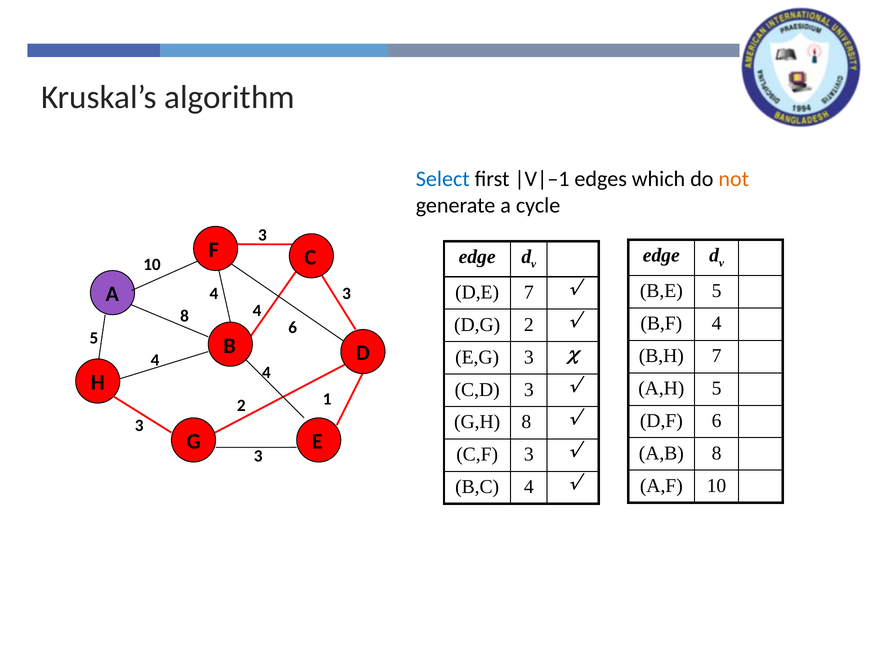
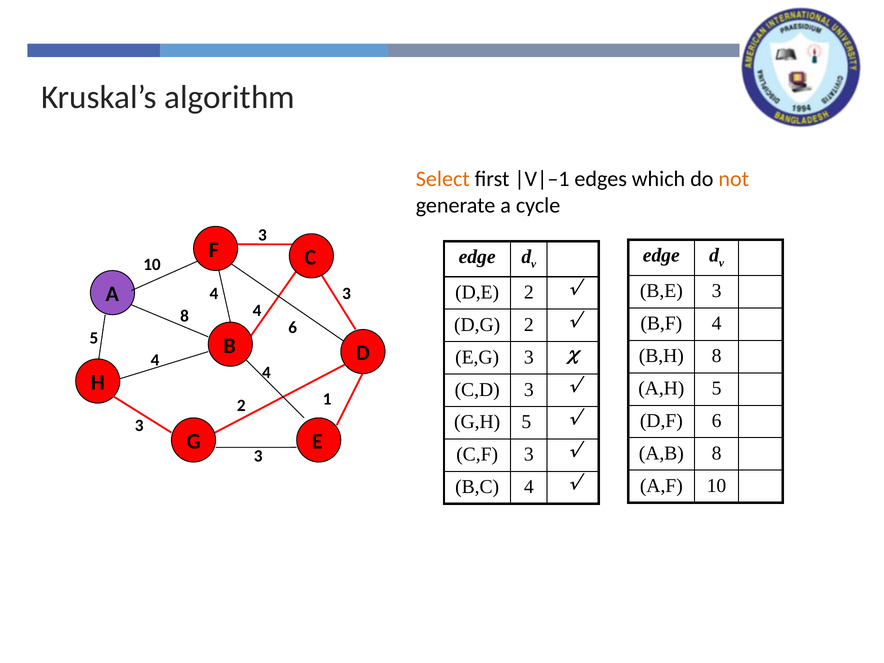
Select colour: blue -> orange (443, 179)
B,E 5: 5 -> 3 (717, 291)
D,E 7: 7 -> 2 (529, 292)
B,H 7: 7 -> 8 (717, 356)
G,H 8: 8 -> 5 (526, 422)
